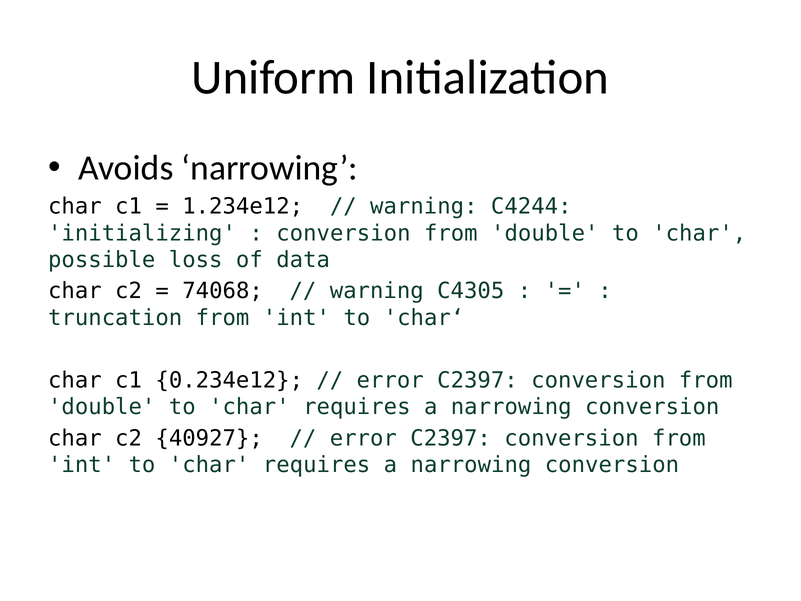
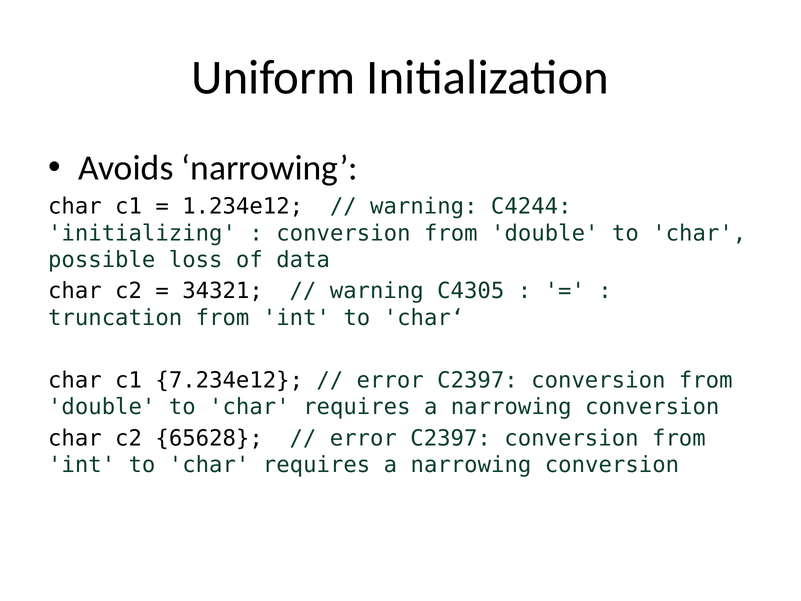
74068: 74068 -> 34321 (223, 291)
0.234e12: 0.234e12 -> 7.234e12 (229, 380)
40927: 40927 -> 65628 (209, 438)
